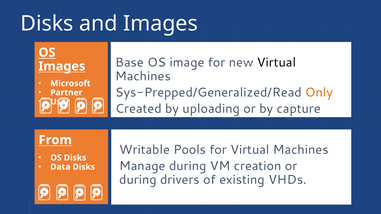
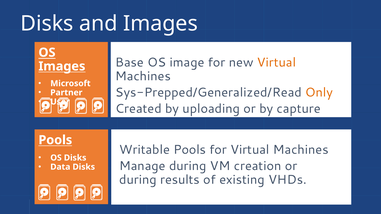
Virtual colour: black -> orange (277, 63)
From: From -> Pools (55, 140)
drivers: drivers -> results (180, 180)
